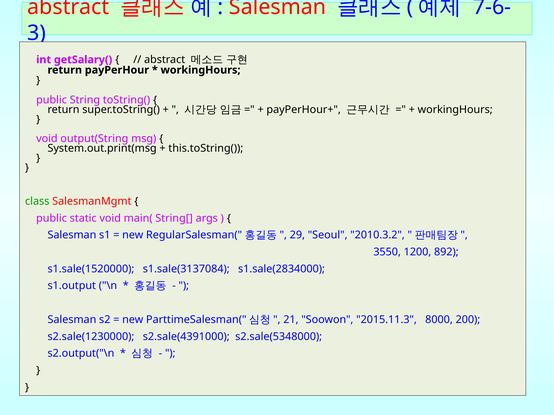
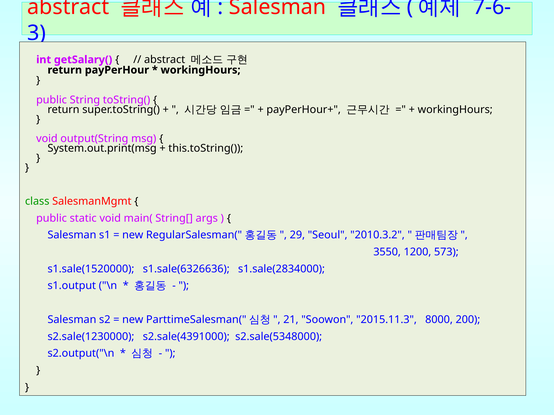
892: 892 -> 573 (446, 252)
s1.sale(3137084: s1.sale(3137084 -> s1.sale(6326636 (186, 269)
